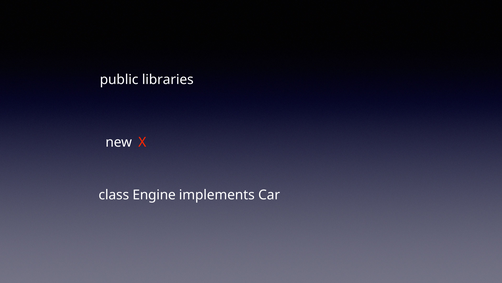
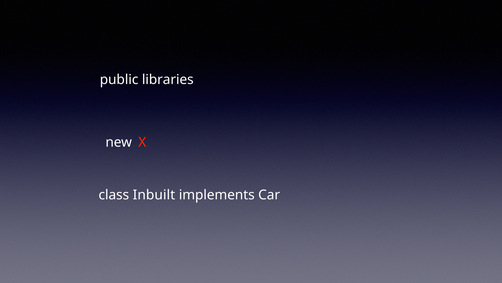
Engine: Engine -> Inbuilt (154, 195)
